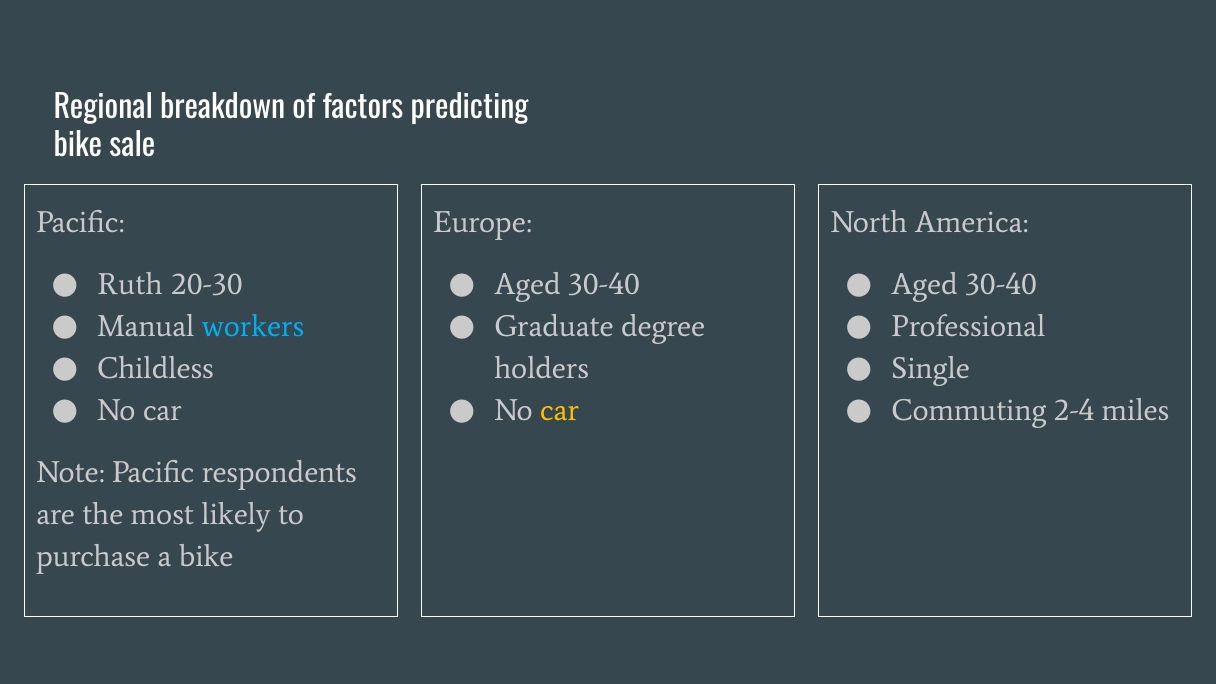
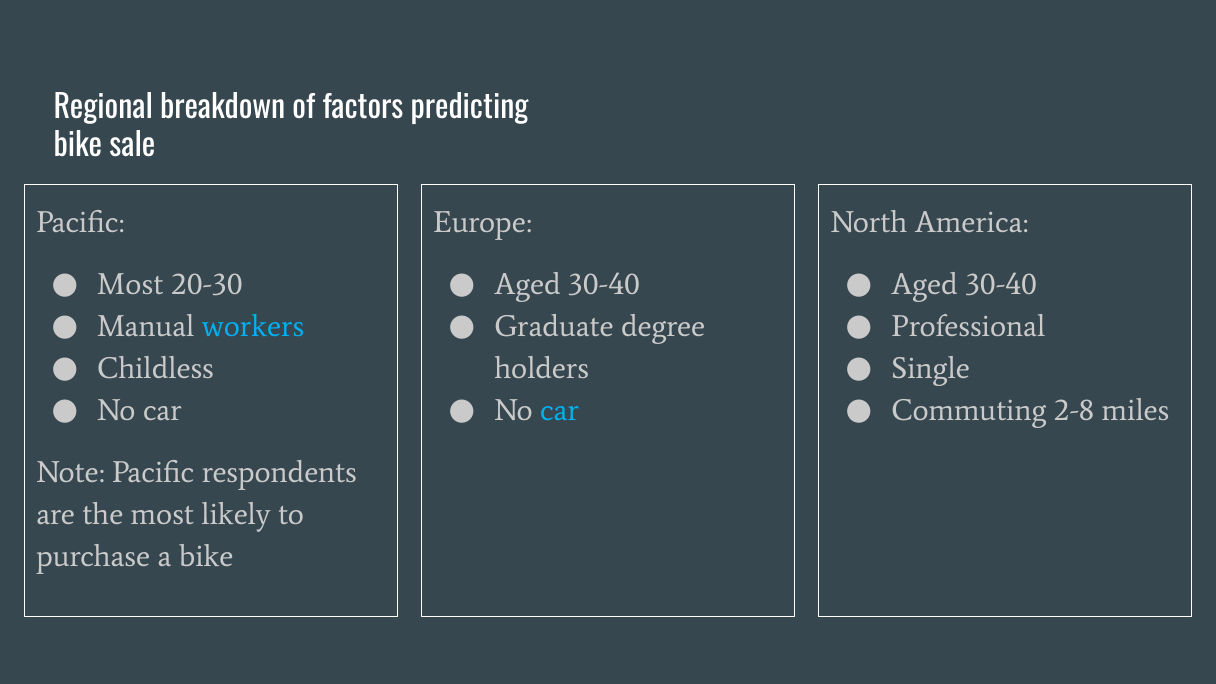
Ruth: Ruth -> Most (130, 285)
car colour: yellow -> light blue (560, 411)
2-4: 2-4 -> 2-8 (1074, 411)
